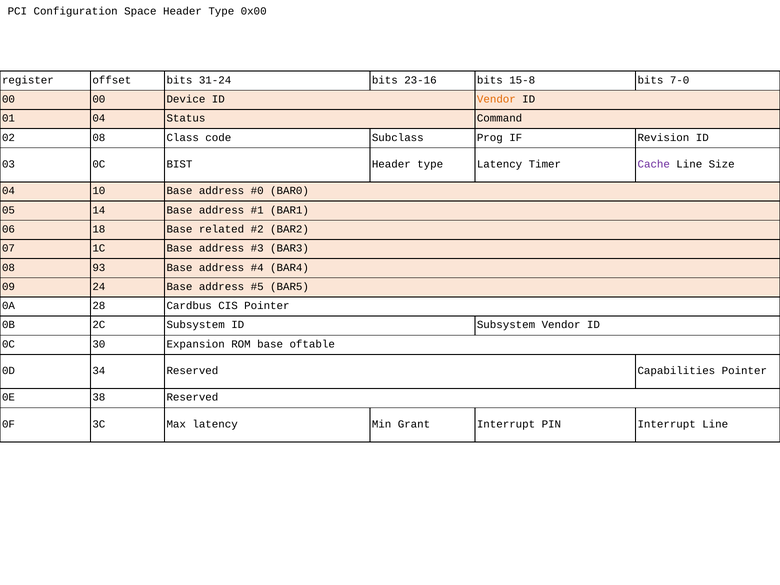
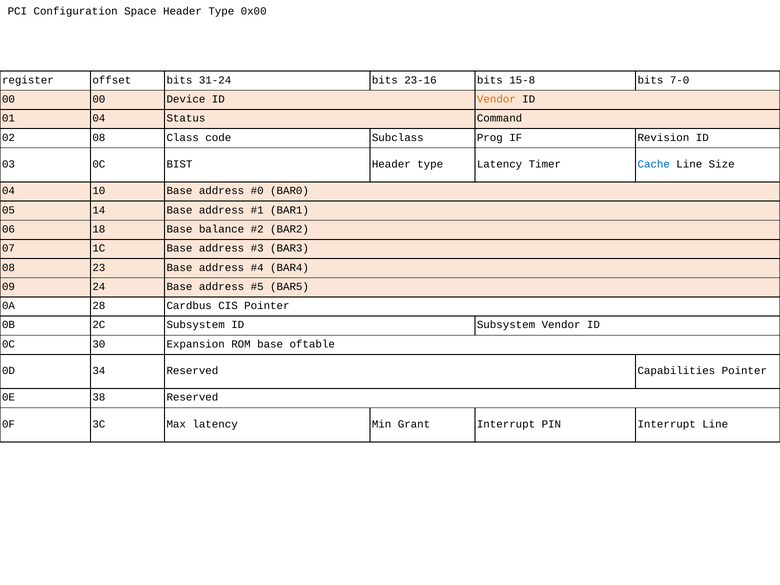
Cache colour: purple -> blue (654, 164)
related: related -> balance (222, 229)
93: 93 -> 23 (99, 267)
